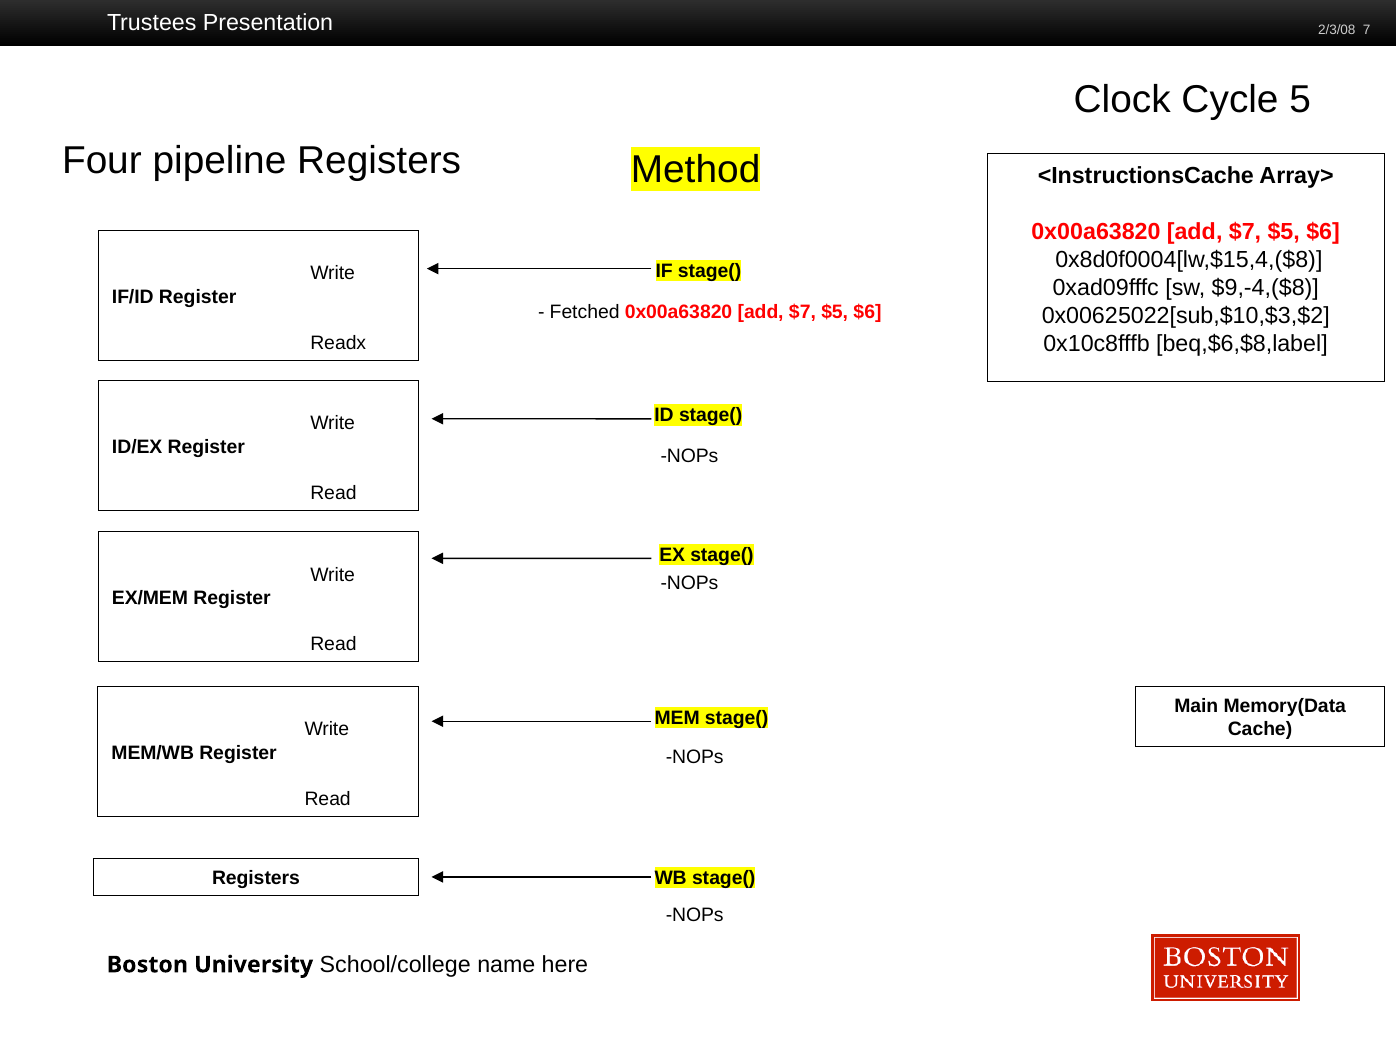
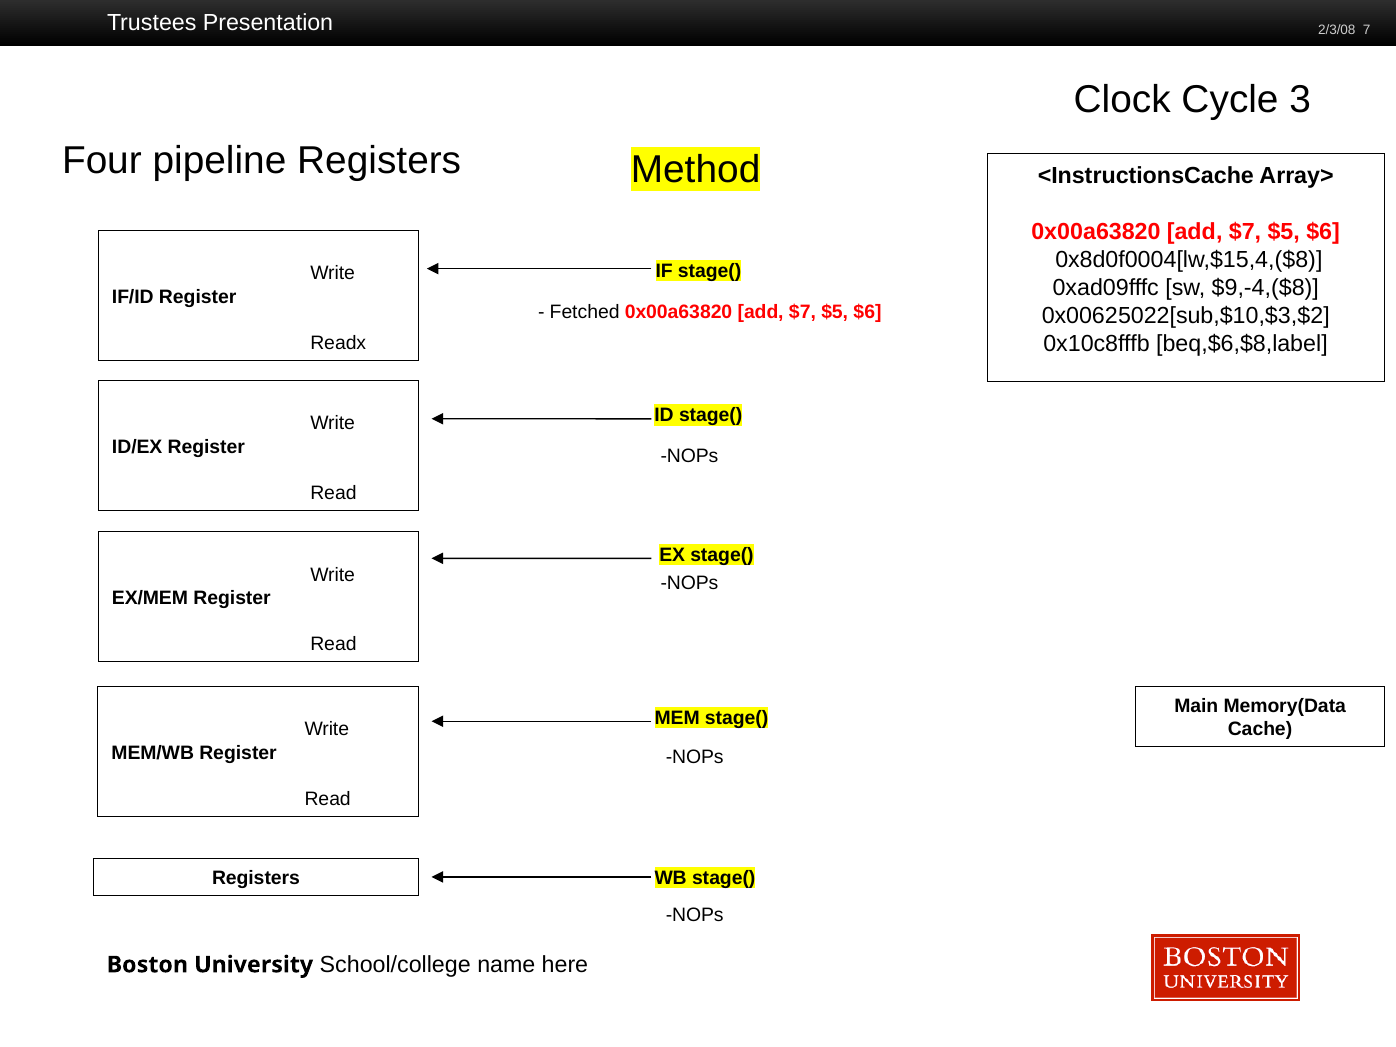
5: 5 -> 3 (1300, 100)
